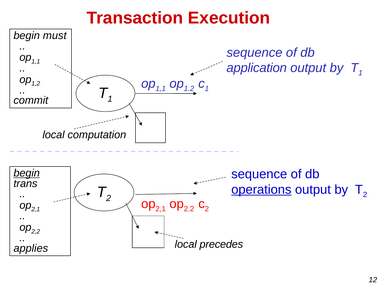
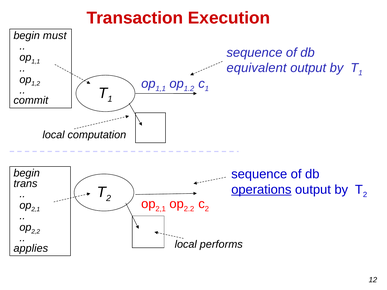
application: application -> equivalent (257, 68)
begin underline: present -> none (27, 173)
precedes: precedes -> performs (221, 245)
